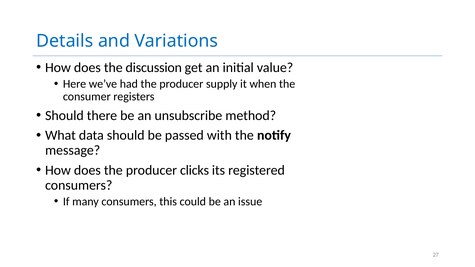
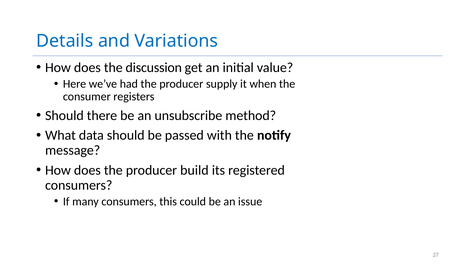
clicks: clicks -> build (194, 170)
